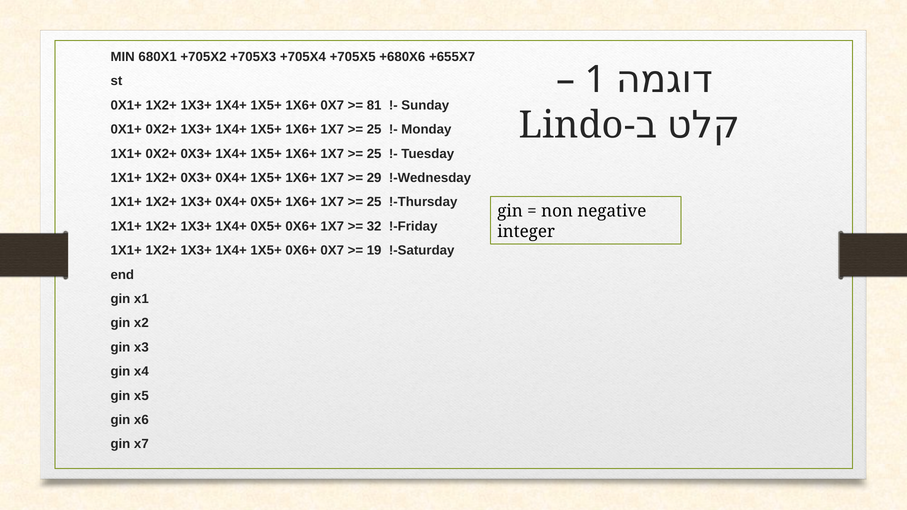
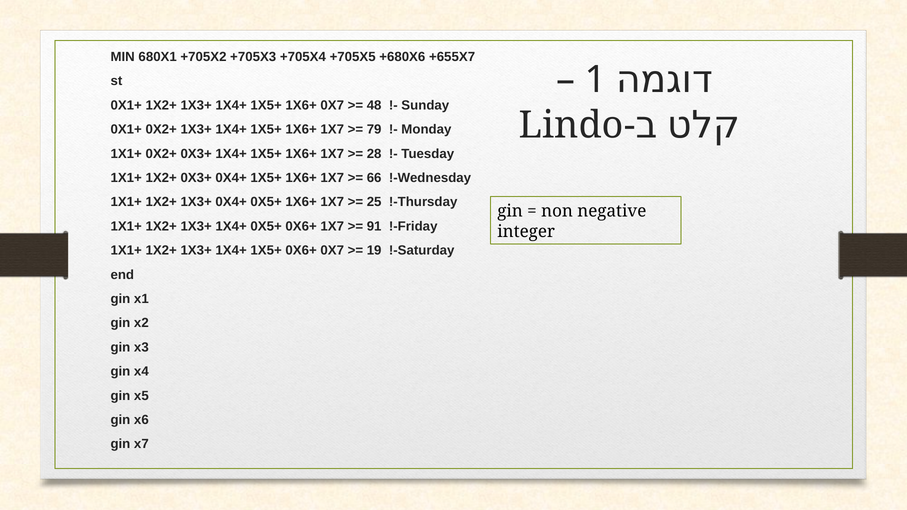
81: 81 -> 48 (374, 105)
25: 25 -> 79 (374, 129)
25: 25 -> 28 (374, 154)
29: 29 -> 66 (374, 178)
32: 32 -> 91 (374, 226)
